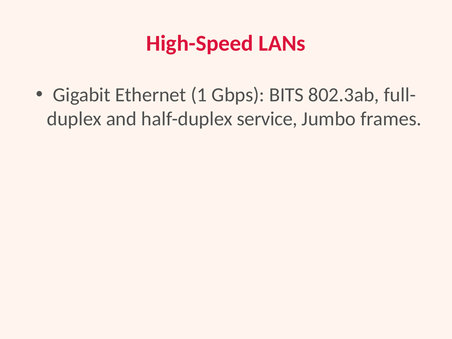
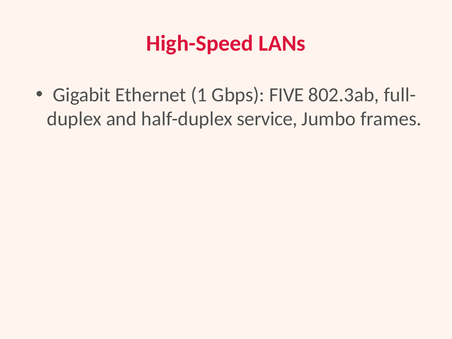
BITS: BITS -> FIVE (287, 95)
